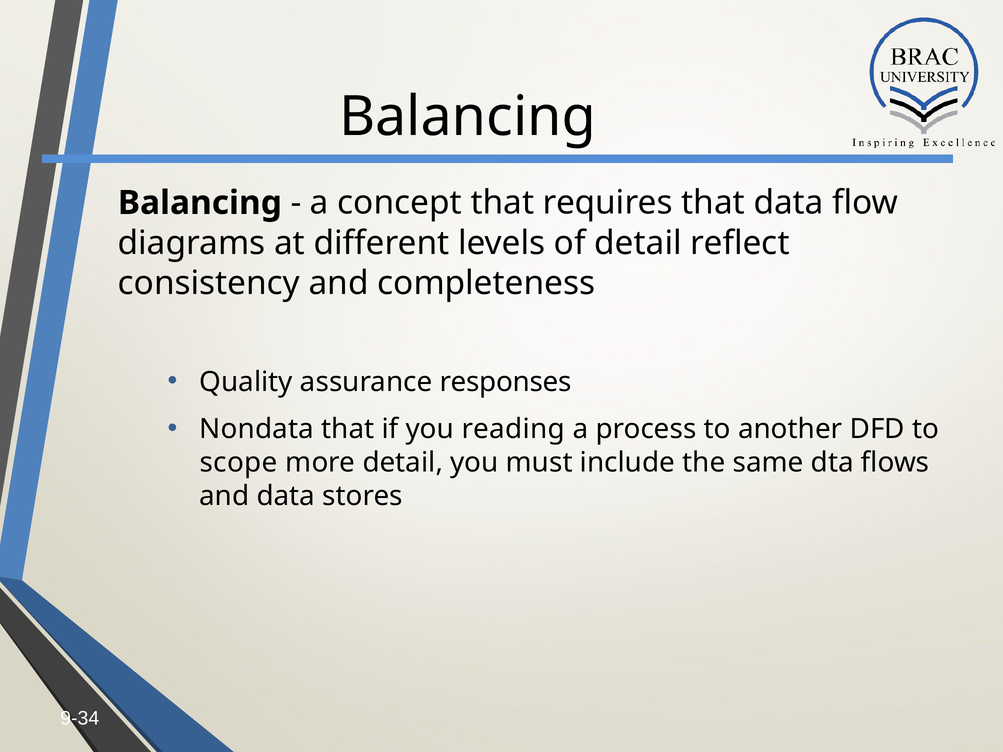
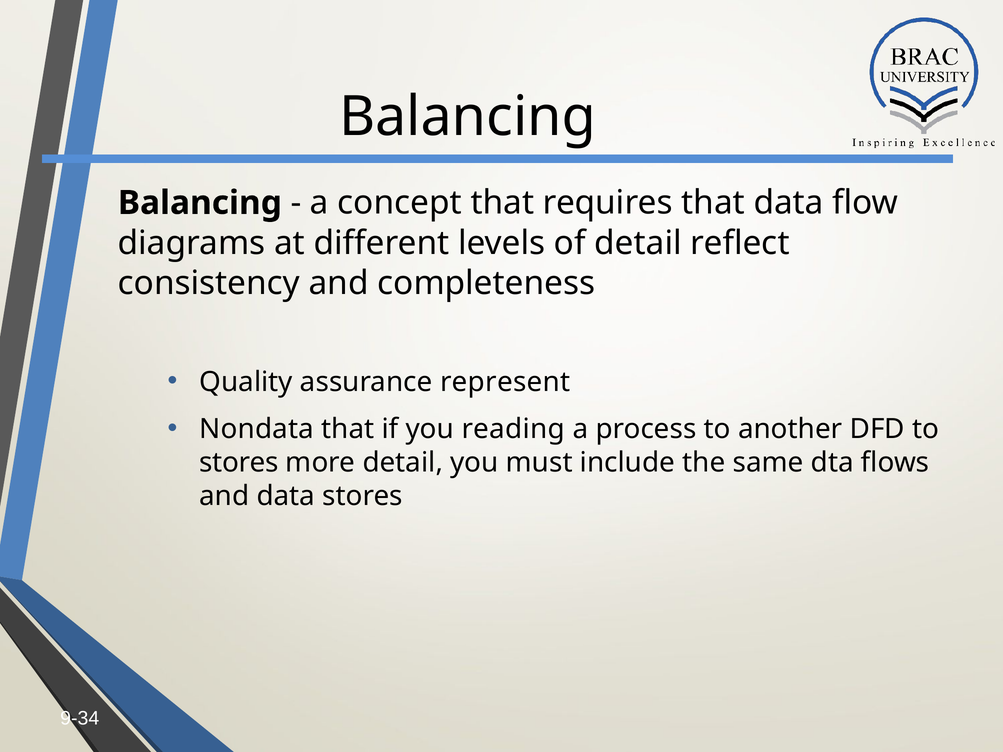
responses: responses -> represent (505, 382)
scope: scope -> stores (239, 463)
